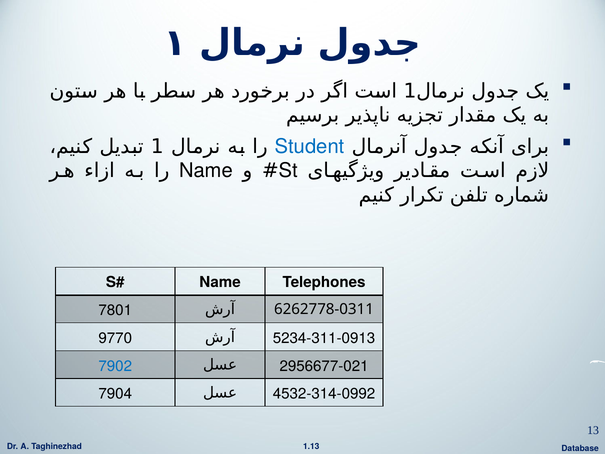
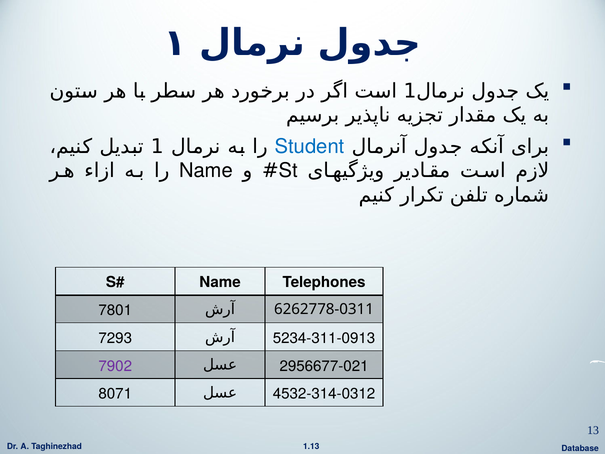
9770: 9770 -> 7293 (115, 338)
7902 colour: blue -> purple (115, 366)
7904: 7904 -> 8071 (115, 394)
4532-314-0992: 4532-314-0992 -> 4532-314-0312 (324, 394)
